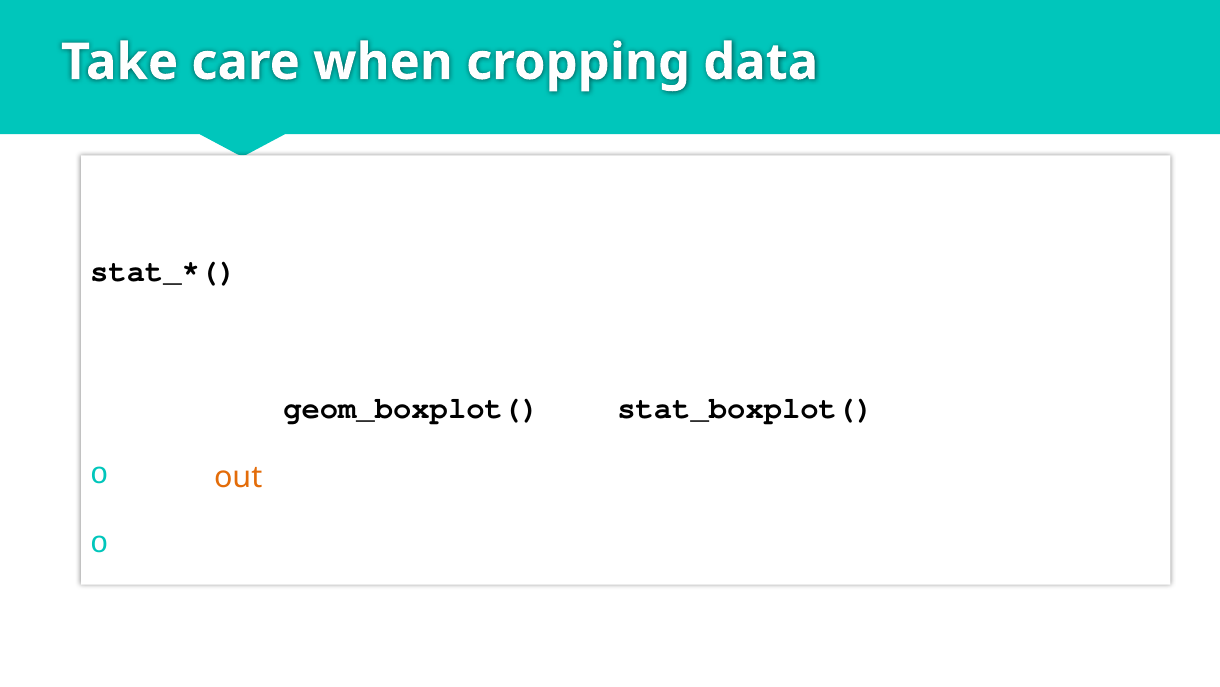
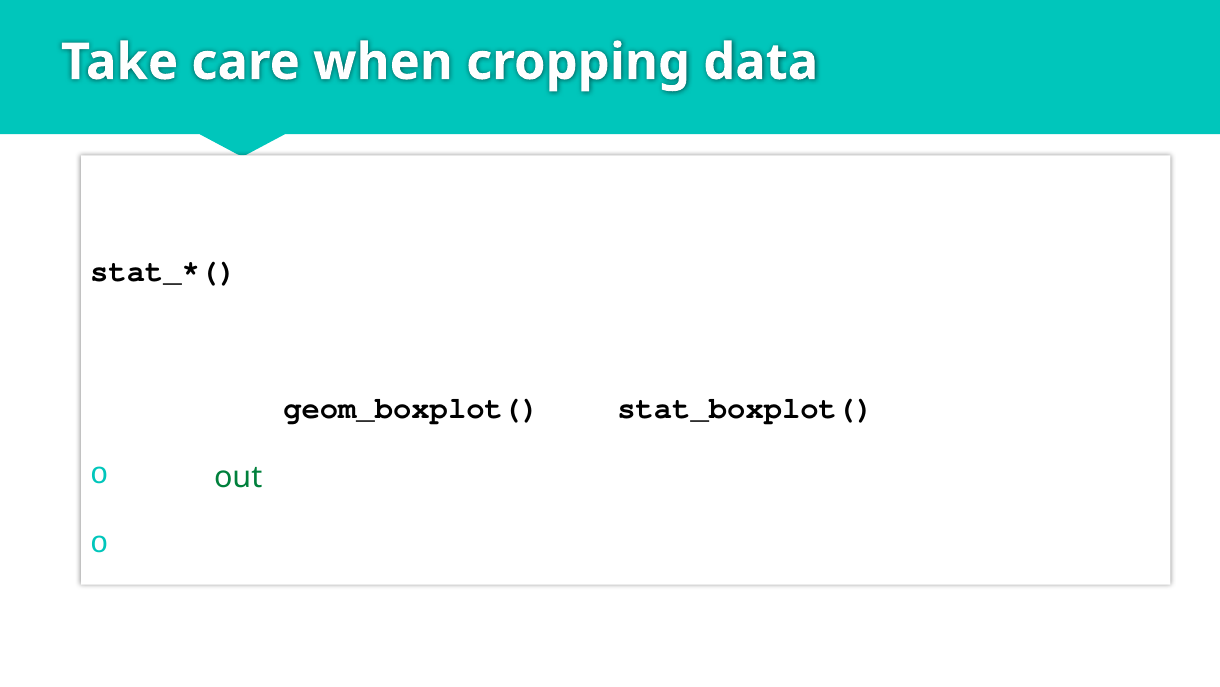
out colour: orange -> green (238, 477)
